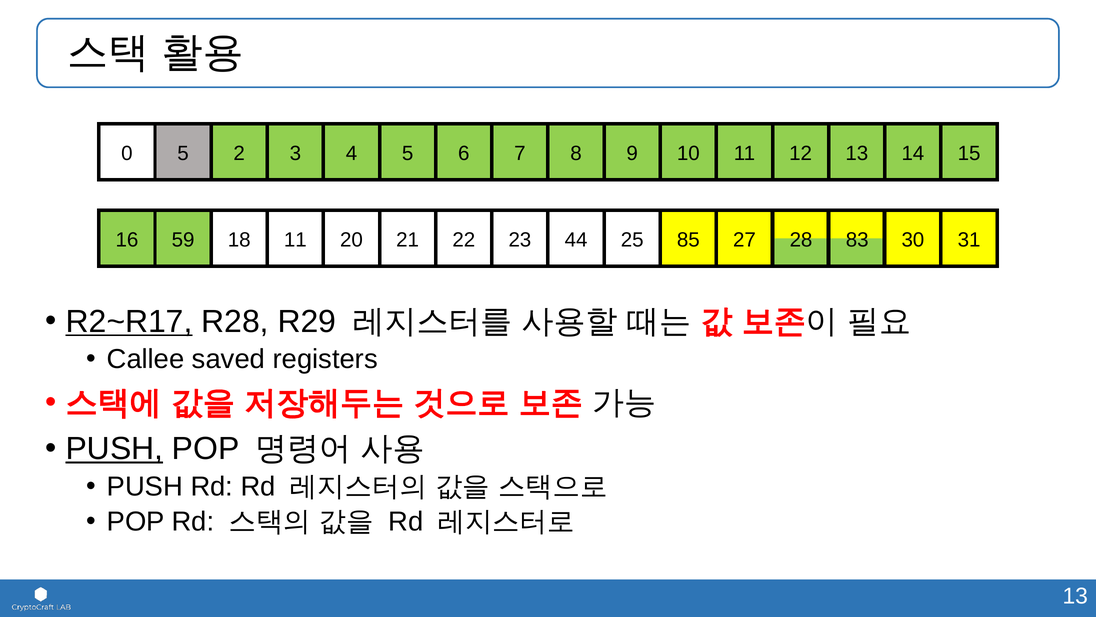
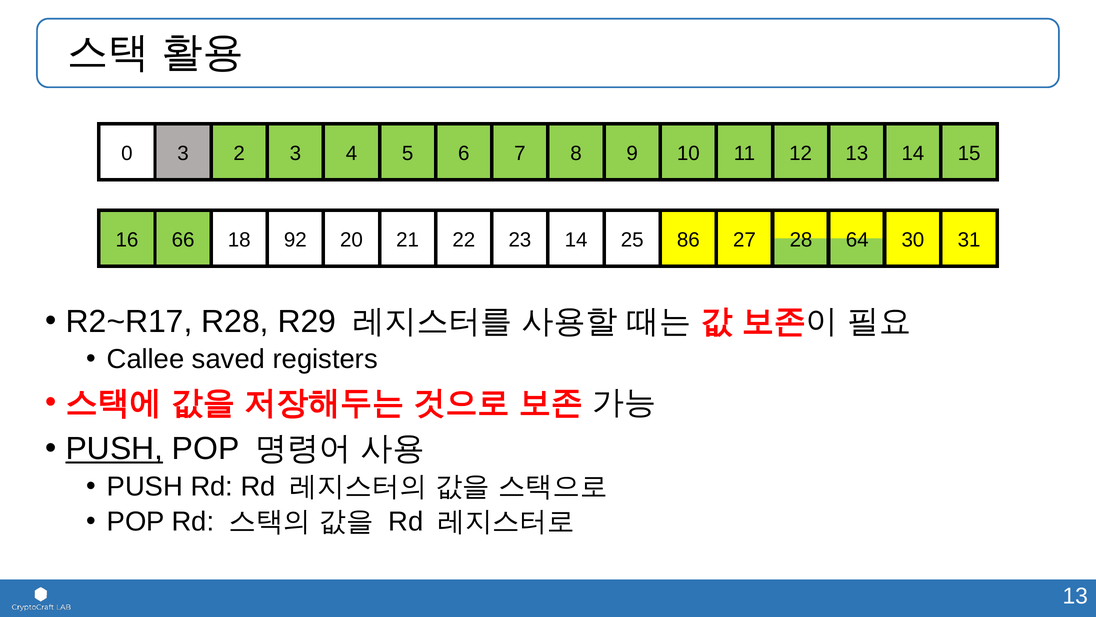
0 5: 5 -> 3 (183, 153)
59: 59 -> 66 (183, 240)
18 11: 11 -> 92 (295, 240)
23 44: 44 -> 14 (576, 240)
85: 85 -> 86 (688, 240)
83: 83 -> 64 (857, 240)
R2~R17 underline: present -> none (129, 321)
